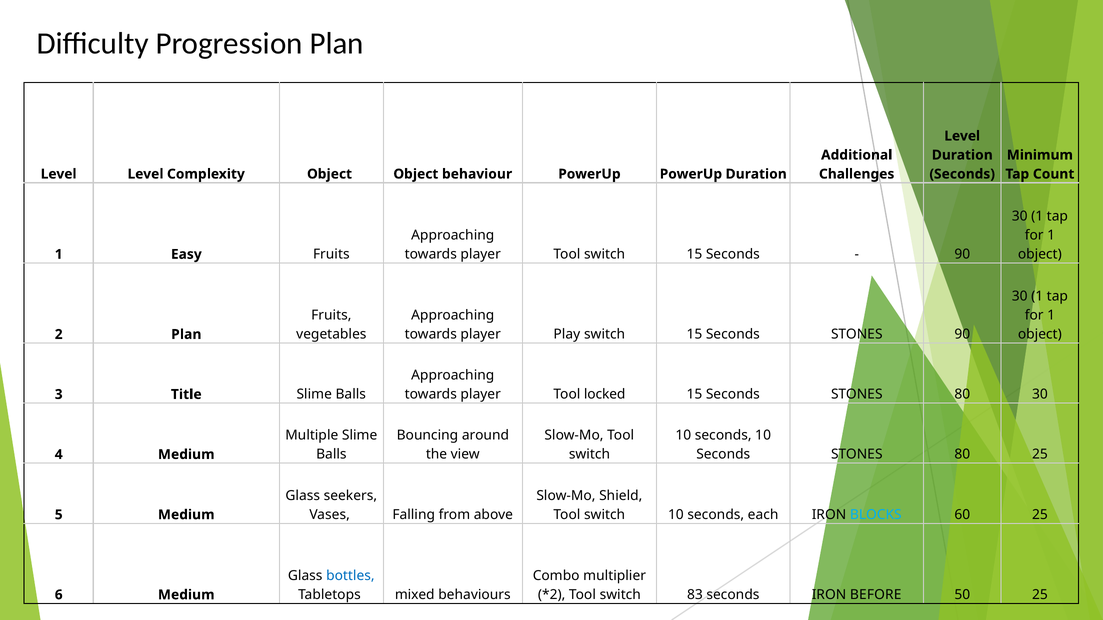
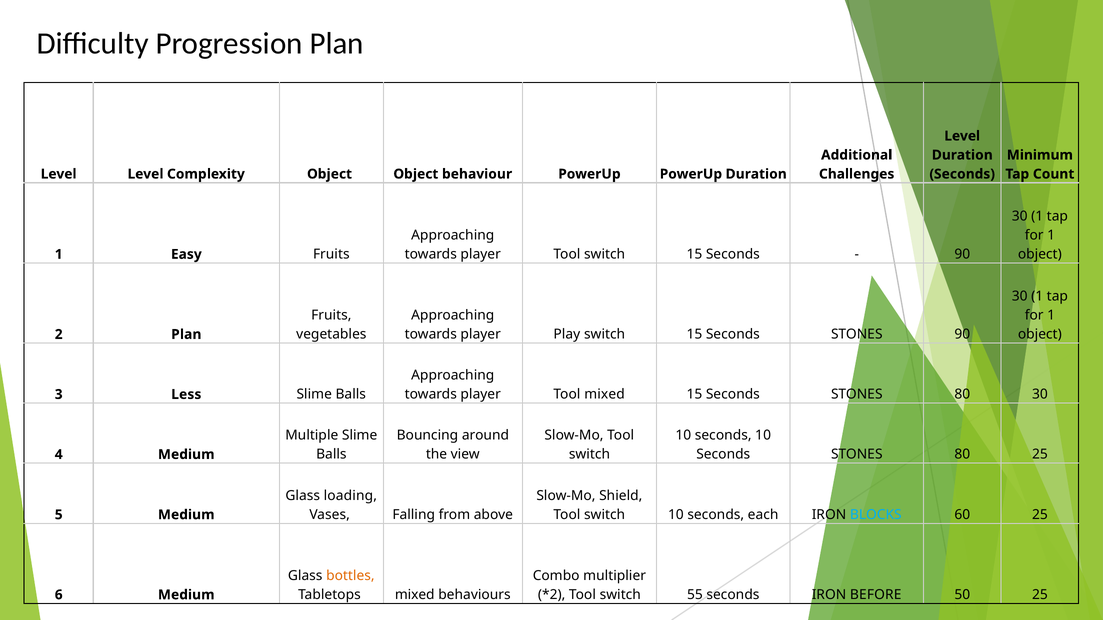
Tool locked: locked -> mixed (605, 395)
Title: Title -> Less (186, 395)
seekers: seekers -> loading (350, 496)
bottles colour: blue -> orange (350, 576)
83: 83 -> 55 (695, 595)
